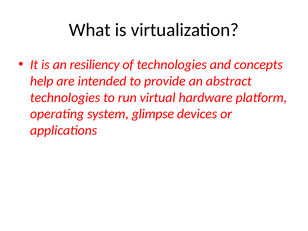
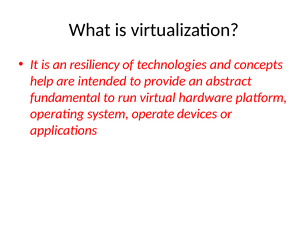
technologies: technologies -> fundamental (65, 98)
glimpse: glimpse -> operate (153, 114)
